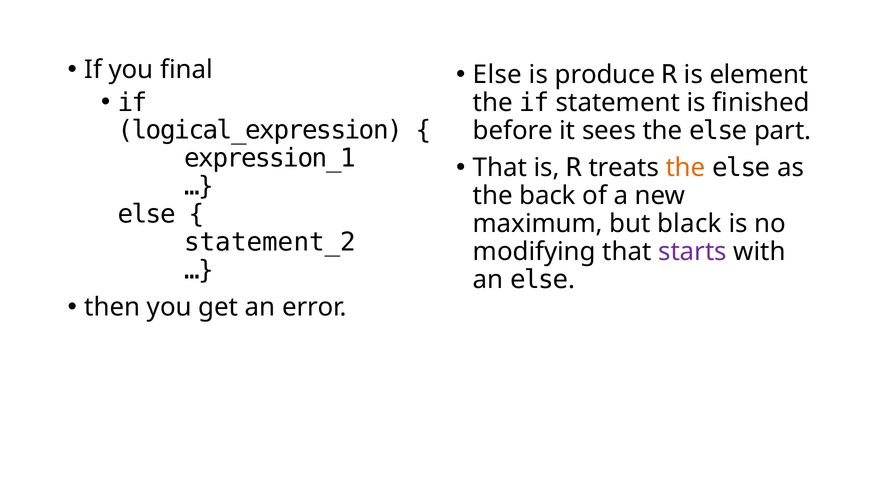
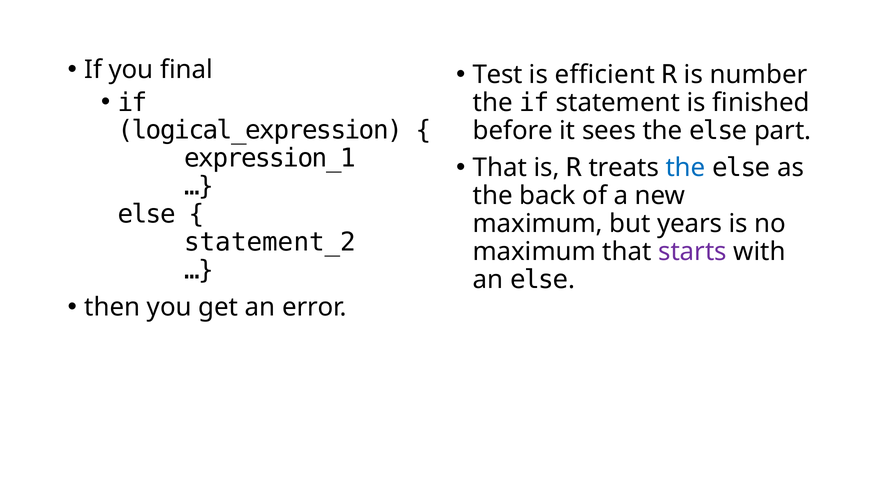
Else: Else -> Test (498, 75)
produce: produce -> efficient (605, 75)
element: element -> number (759, 75)
the colour: orange -> blue (686, 168)
black: black -> years (690, 224)
modifying: modifying -> maximum (534, 252)
